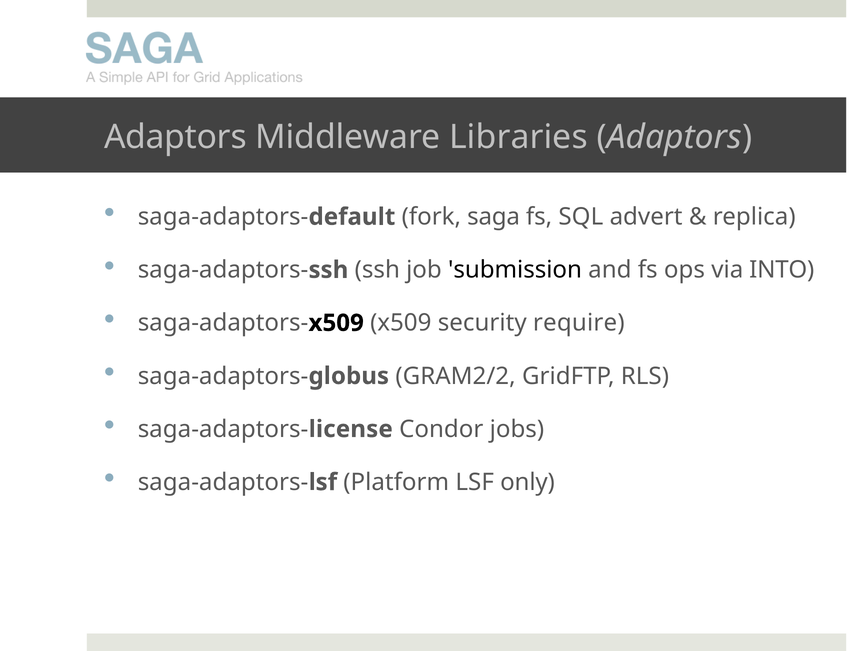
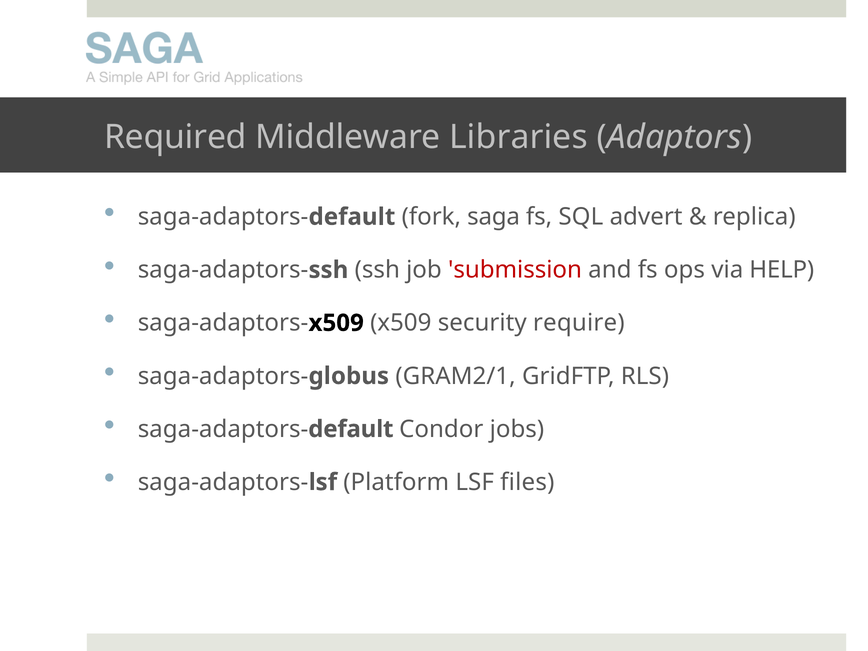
Adaptors: Adaptors -> Required (175, 137)
submission colour: black -> red (515, 270)
INTO: INTO -> HELP (782, 270)
GRAM2/2: GRAM2/2 -> GRAM2/1 (456, 376)
license: license -> default (351, 429)
only: only -> files (527, 482)
